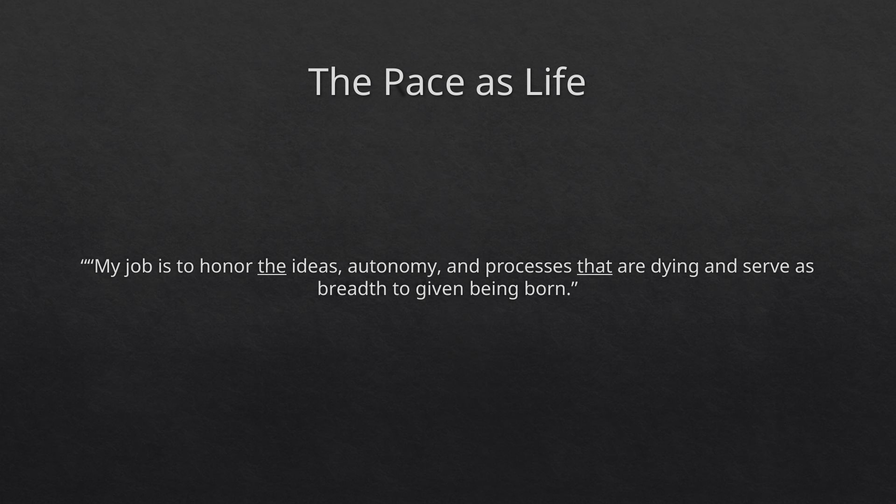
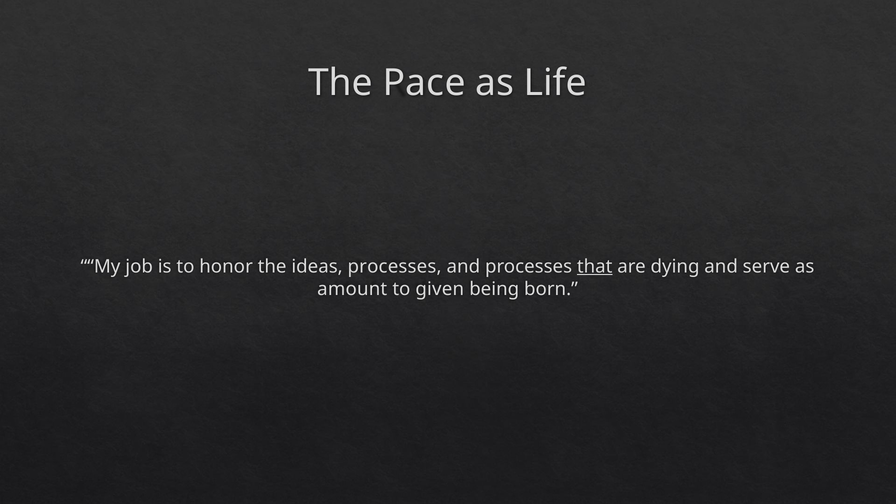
the underline: present -> none (272, 267)
ideas autonomy: autonomy -> processes (395, 267)
breadth: breadth -> amount (352, 289)
